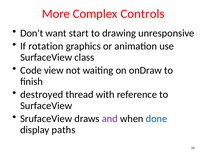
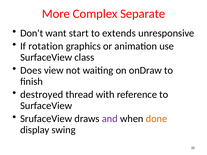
Controls: Controls -> Separate (143, 14)
drawing: drawing -> extends (119, 33)
Code: Code -> Does (31, 70)
done colour: blue -> orange (156, 119)
paths: paths -> swing (64, 130)
